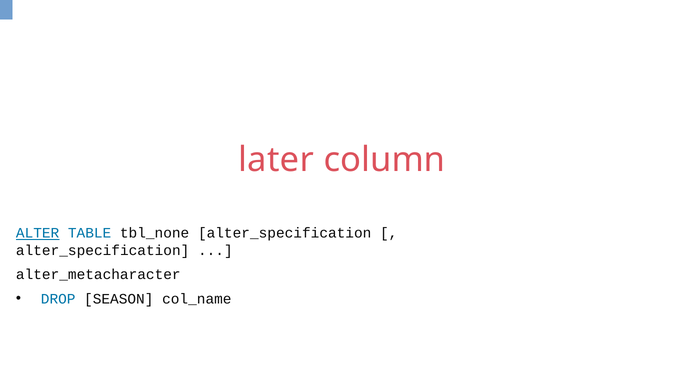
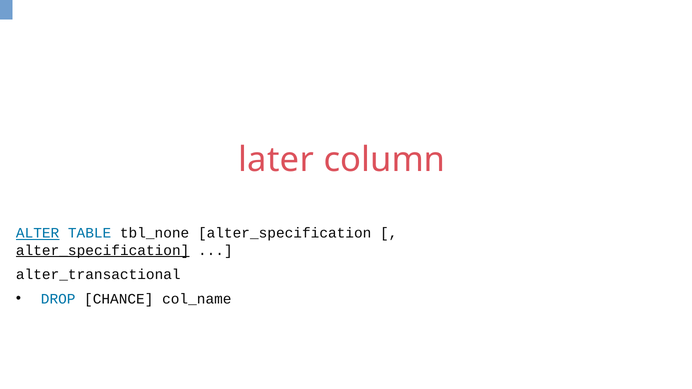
alter_specification underline: none -> present (103, 251)
alter_metacharacter: alter_metacharacter -> alter_transactional (98, 275)
SEASON: SEASON -> CHANCE (119, 299)
